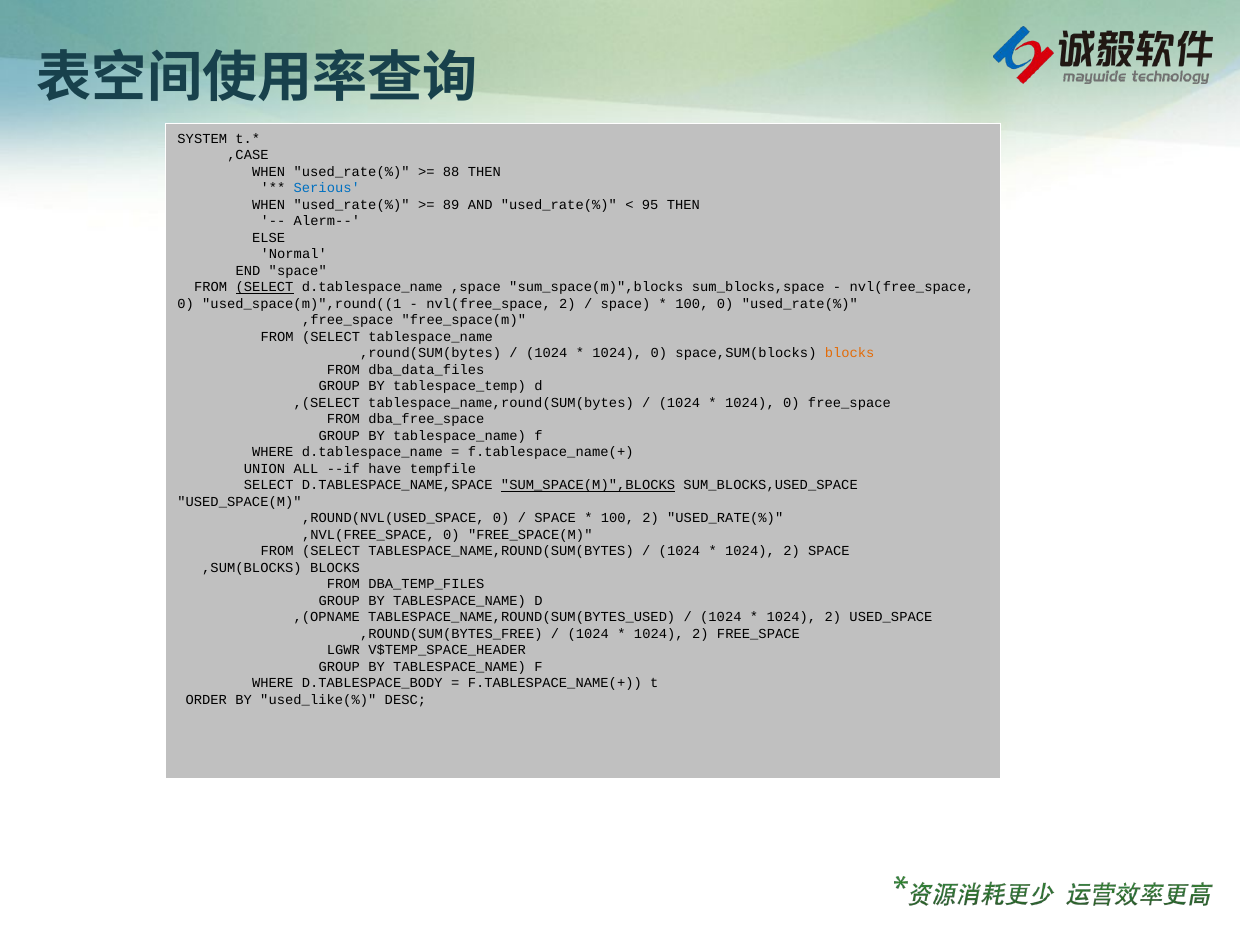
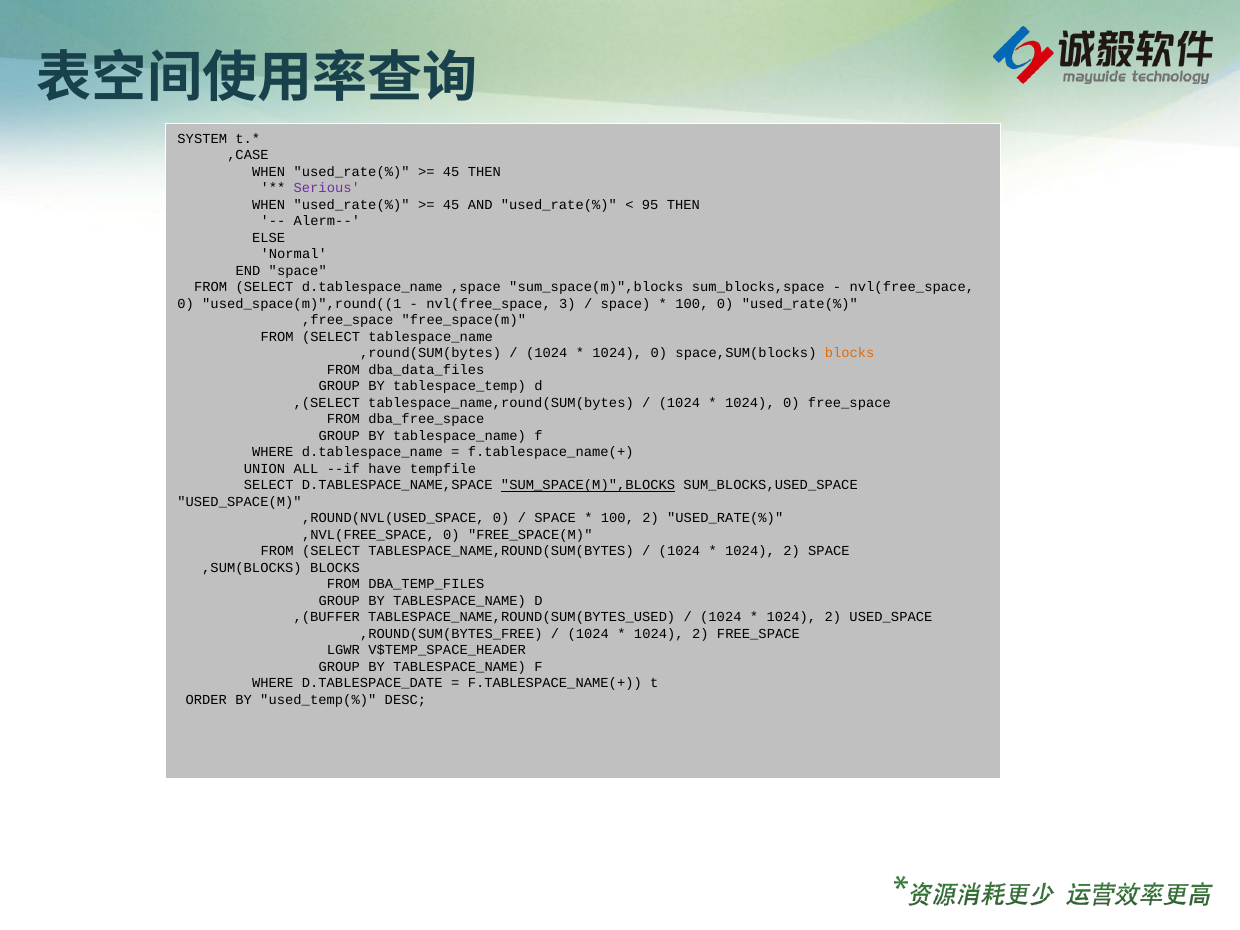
88: 88 -> 45 (451, 171)
Serious colour: blue -> purple (327, 188)
89: 89 -> 45 (451, 205)
SELECT underline: present -> none (264, 287)
nvl(free_space 2: 2 -> 3 (567, 304)
,(OPNAME: ,(OPNAME -> ,(BUFFER (327, 617)
D.TABLESPACE_BODY: D.TABLESPACE_BODY -> D.TABLESPACE_DATE (372, 683)
used_like(%: used_like(% -> used_temp(% (318, 700)
